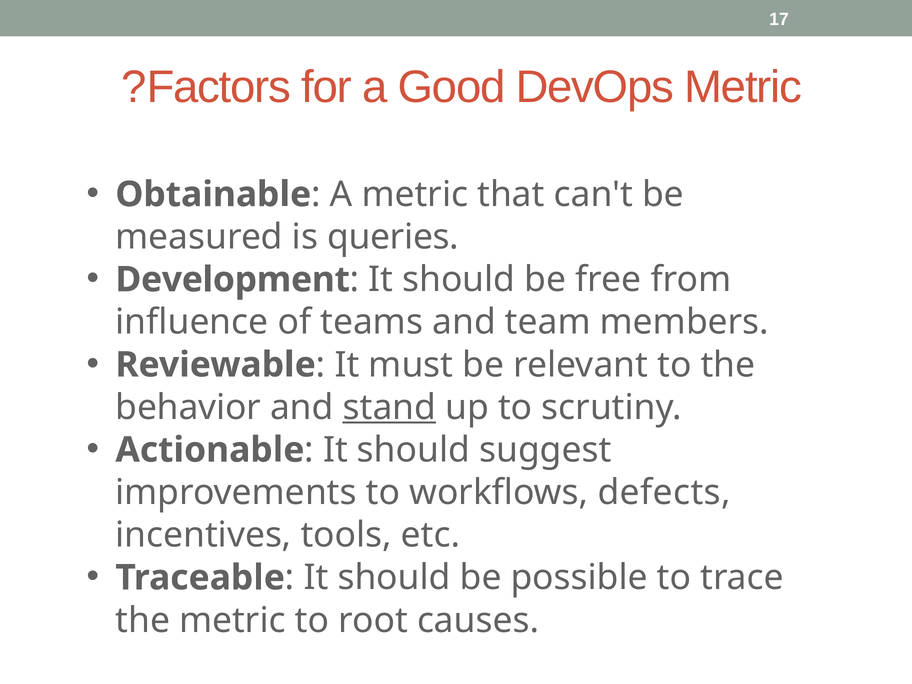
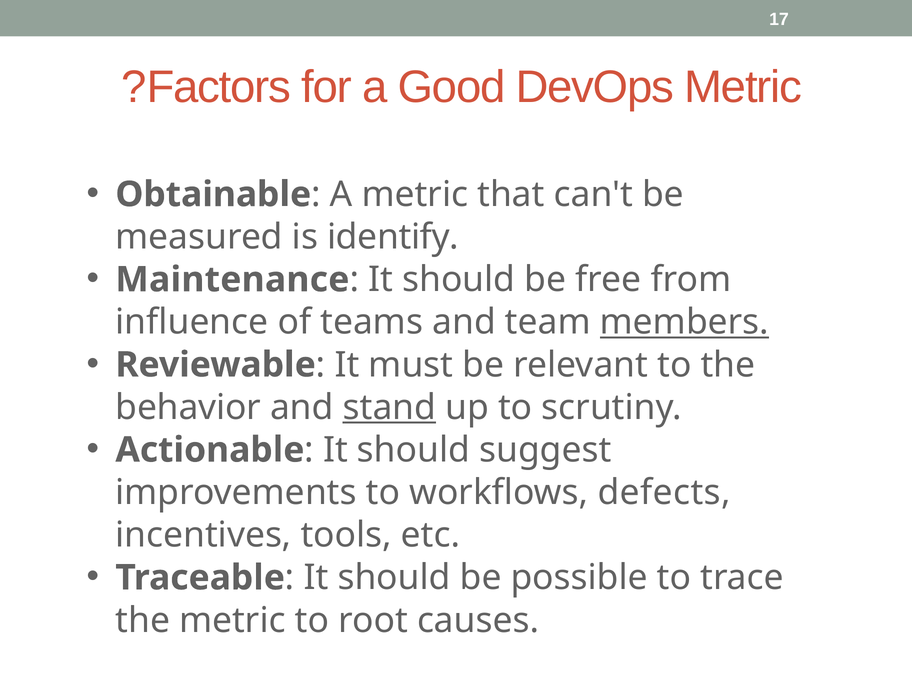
queries: queries -> identify (393, 237)
Development: Development -> Maintenance (232, 280)
members underline: none -> present (684, 322)
